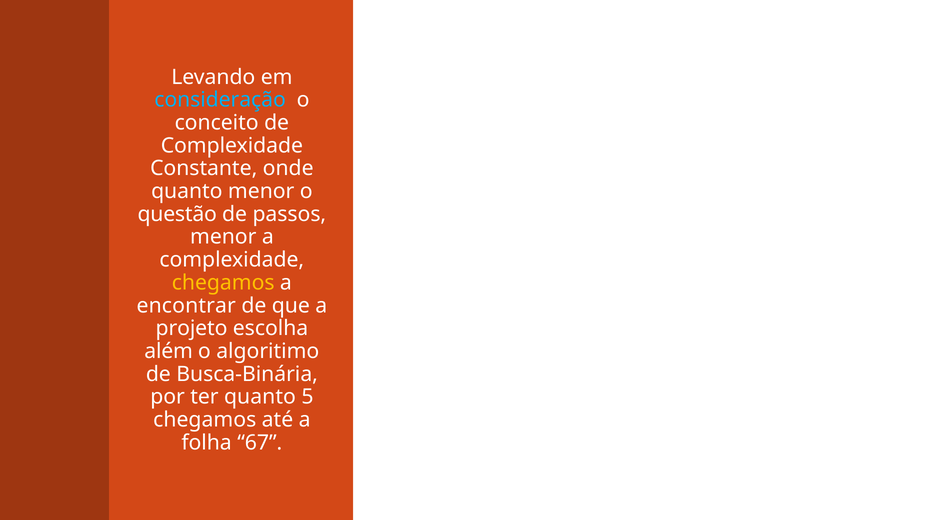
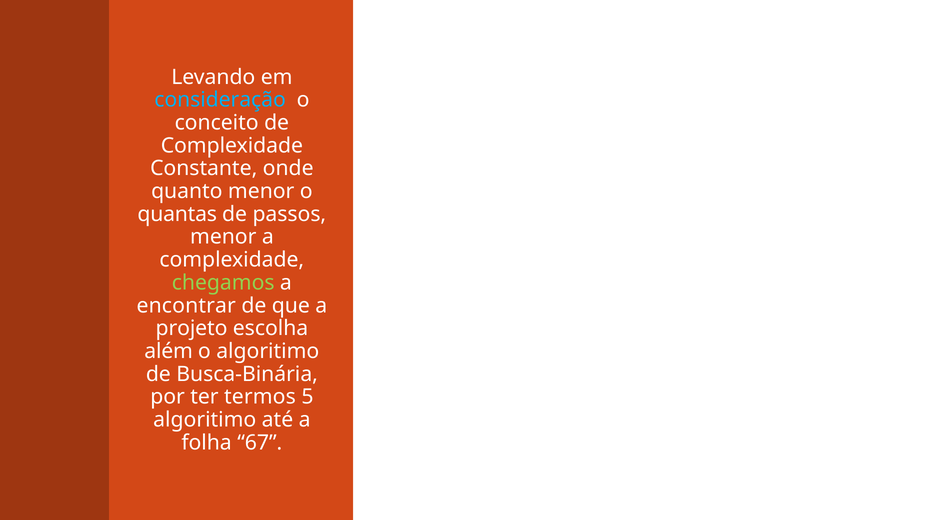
questão: questão -> quantas (177, 214)
chegamos colour: yellow -> light green (223, 283)
ter quanto: quanto -> termos (260, 397)
chegamos: chegamos -> algoritimo (205, 420)
